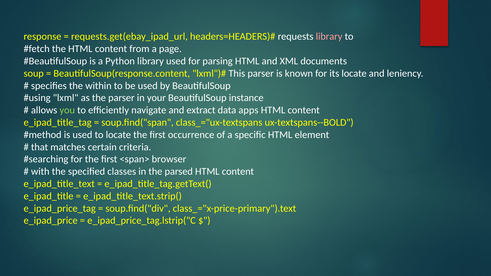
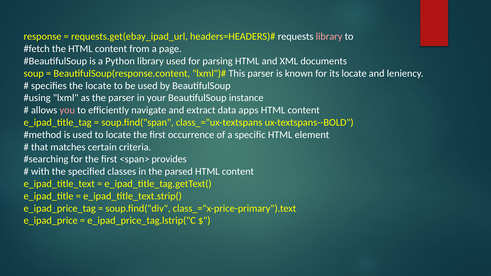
the within: within -> locate (98, 86)
you colour: light green -> pink (67, 110)
browser: browser -> provides (169, 159)
